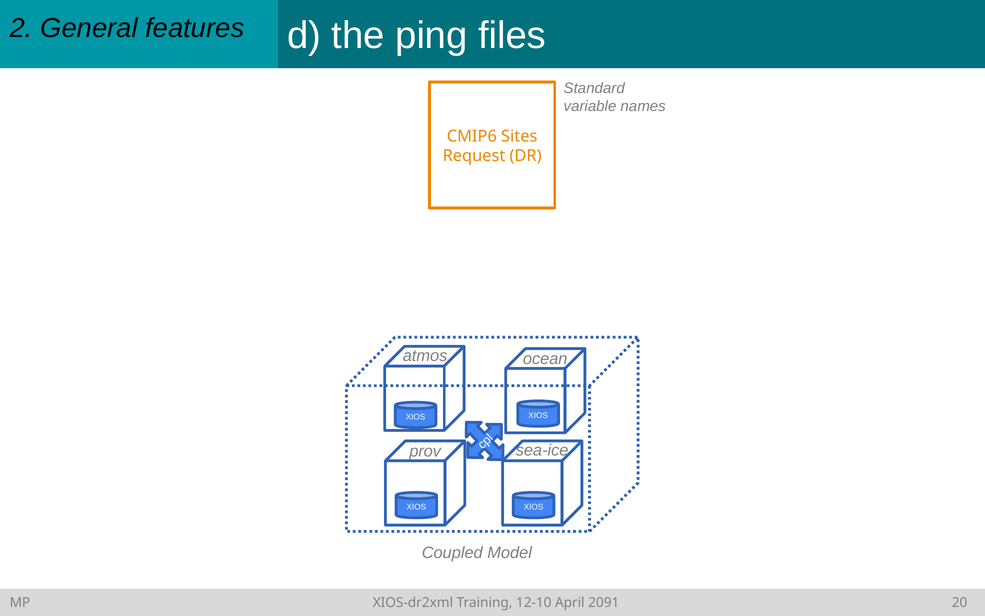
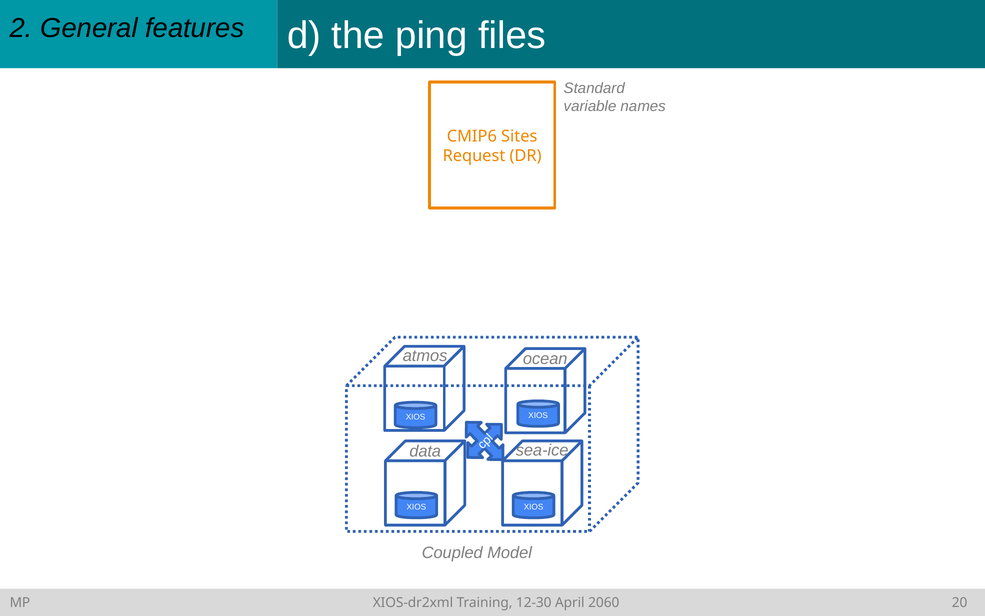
prov: prov -> data (425, 451)
12-10: 12-10 -> 12-30 (534, 602)
2091: 2091 -> 2060 (604, 602)
